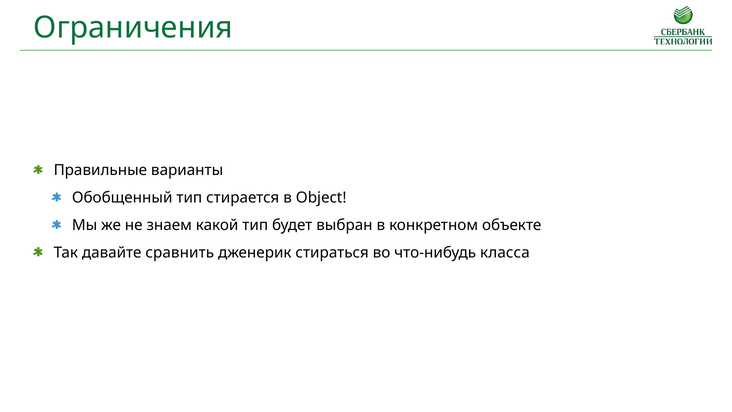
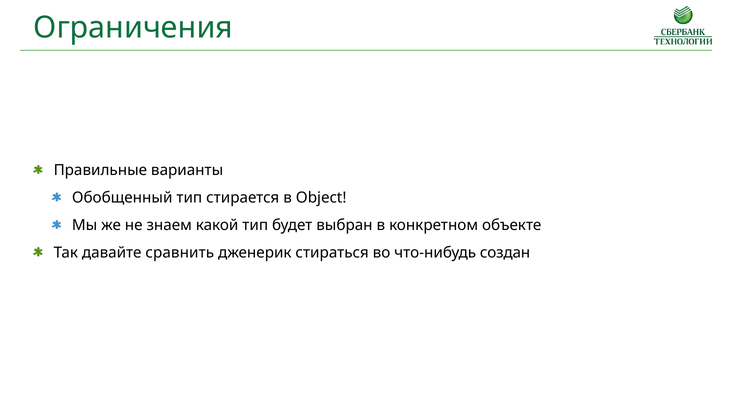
класса: класса -> создан (505, 253)
